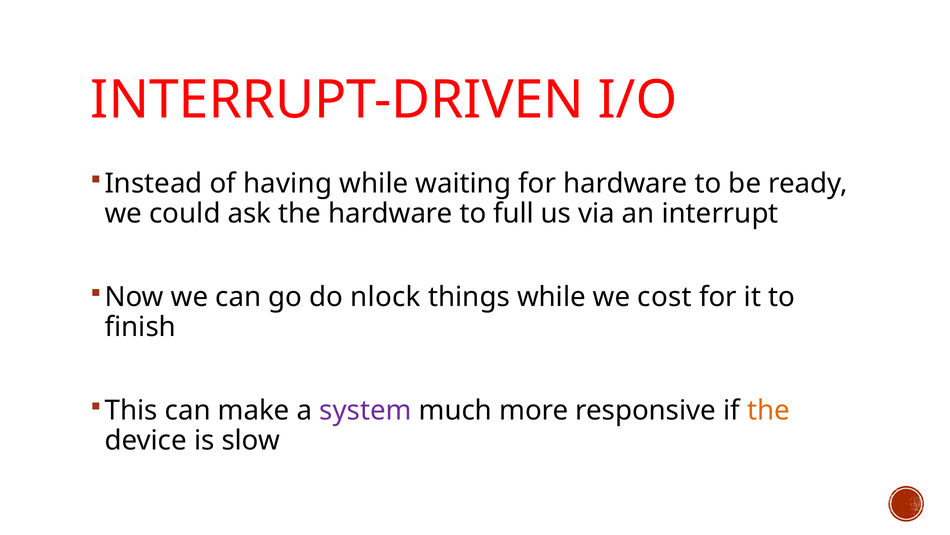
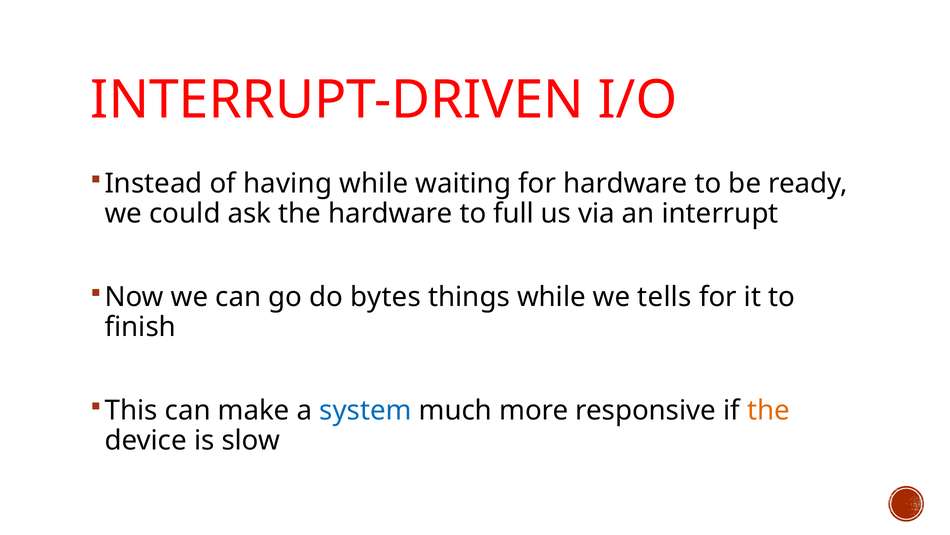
nlock: nlock -> bytes (386, 297)
cost: cost -> tells (665, 297)
system colour: purple -> blue (365, 410)
